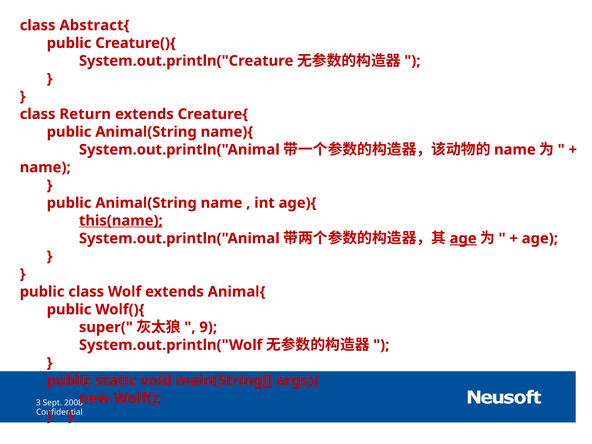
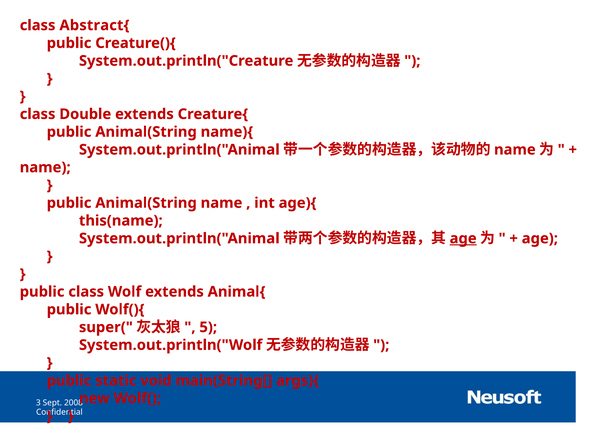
Return: Return -> Double (85, 114)
this(name underline: present -> none (121, 221)
9: 9 -> 5 (208, 327)
